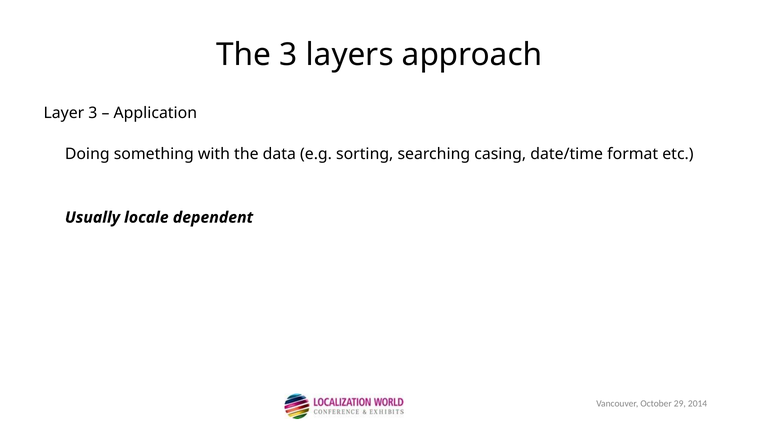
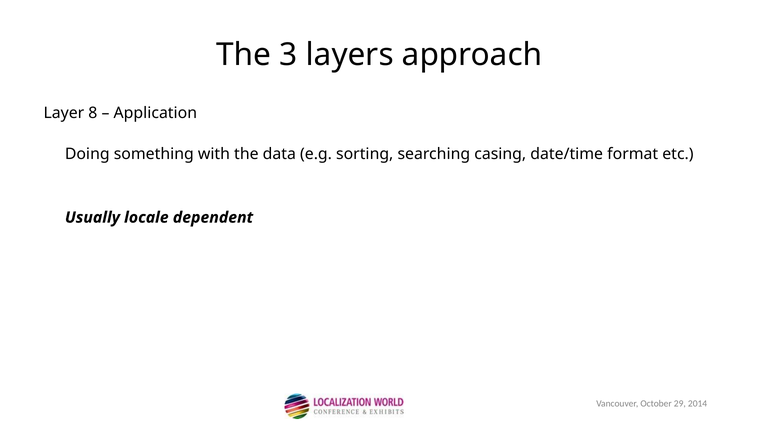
Layer 3: 3 -> 8 (93, 113)
